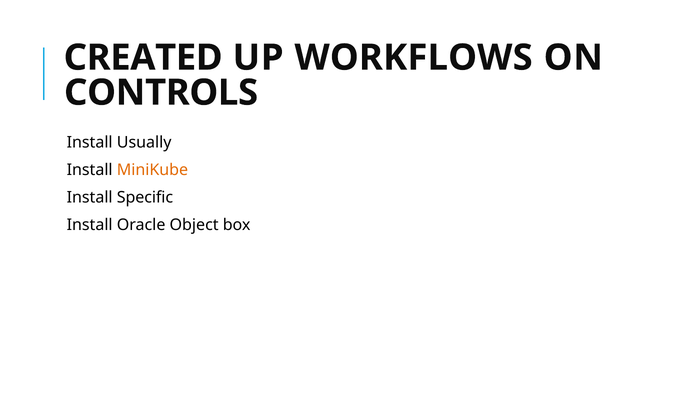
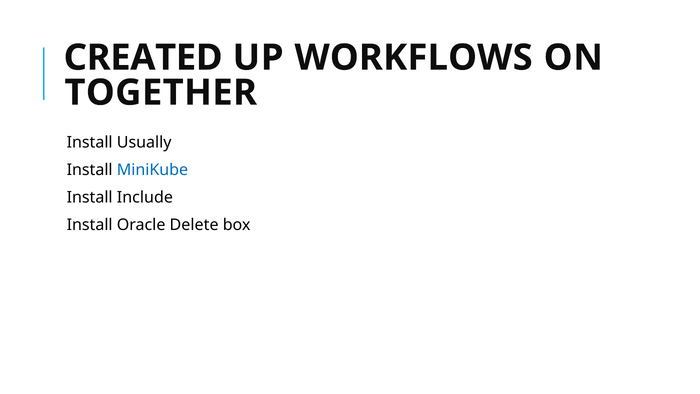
CONTROLS: CONTROLS -> TOGETHER (161, 93)
MiniKube colour: orange -> blue (152, 170)
Specific: Specific -> Include (145, 197)
Object: Object -> Delete (194, 225)
